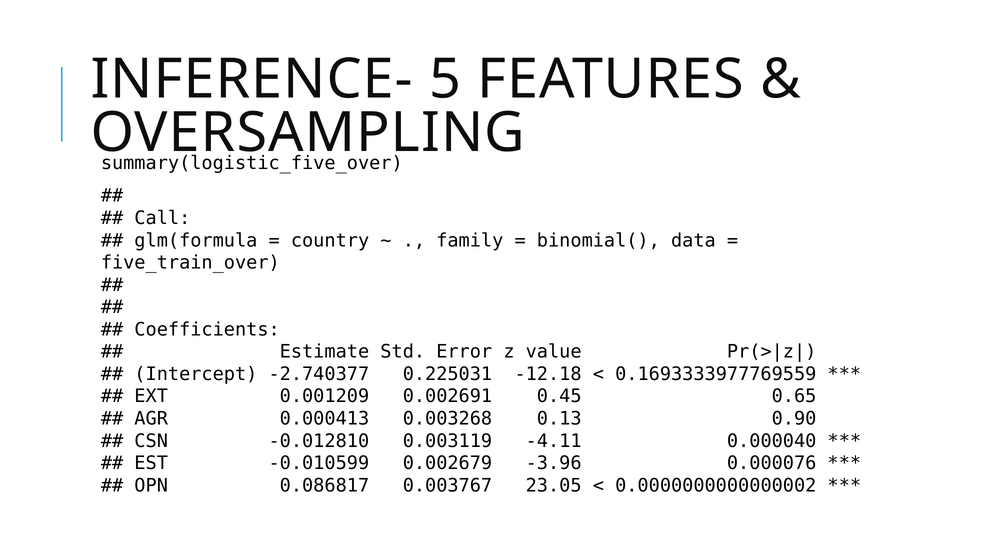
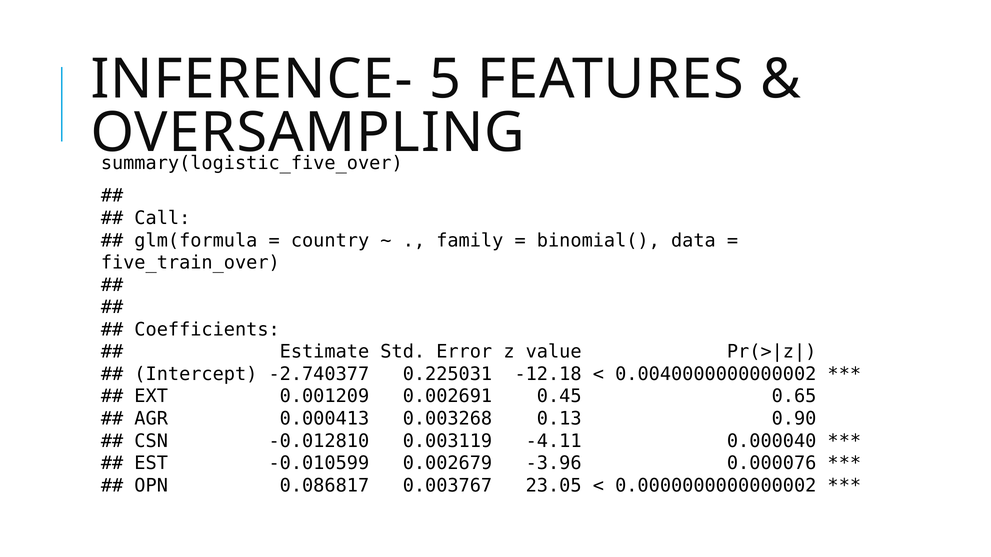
0.1693333977769559: 0.1693333977769559 -> 0.0040000000000002 (716, 374)
